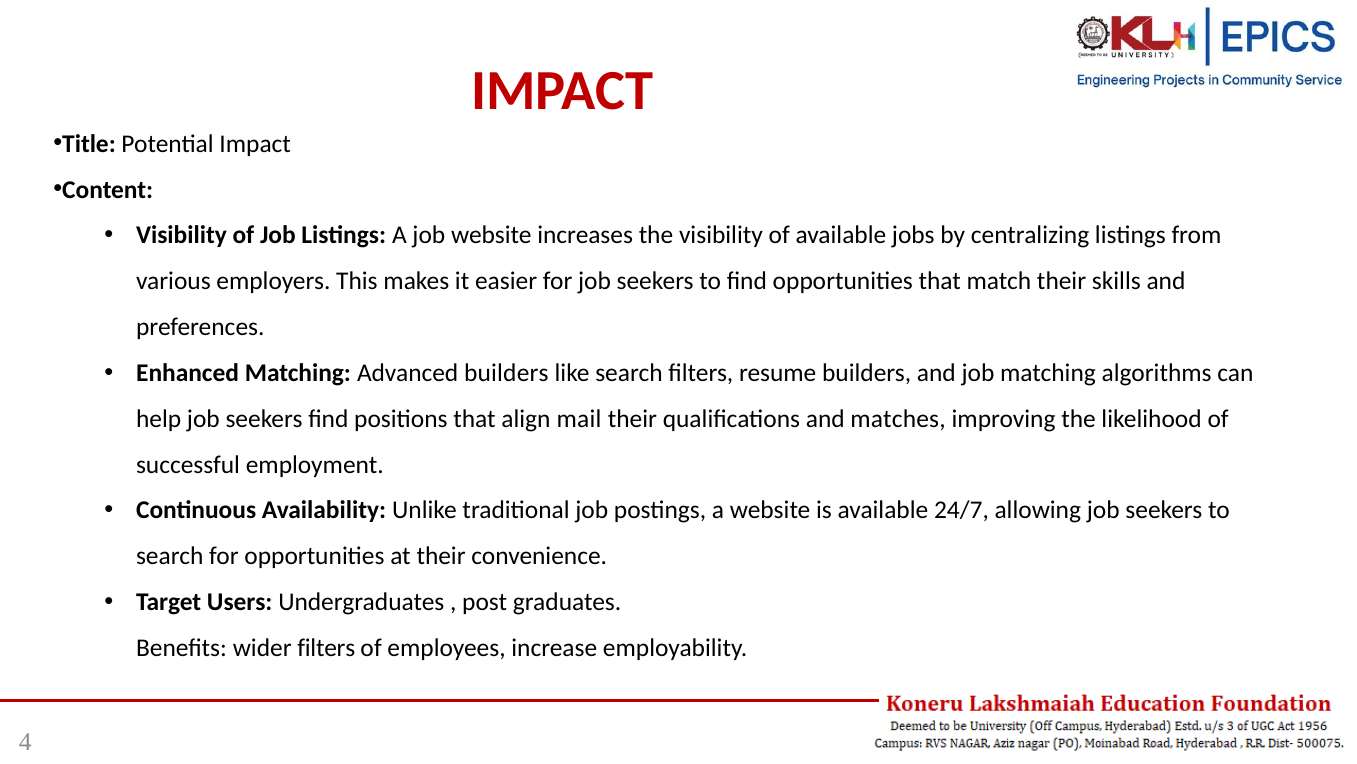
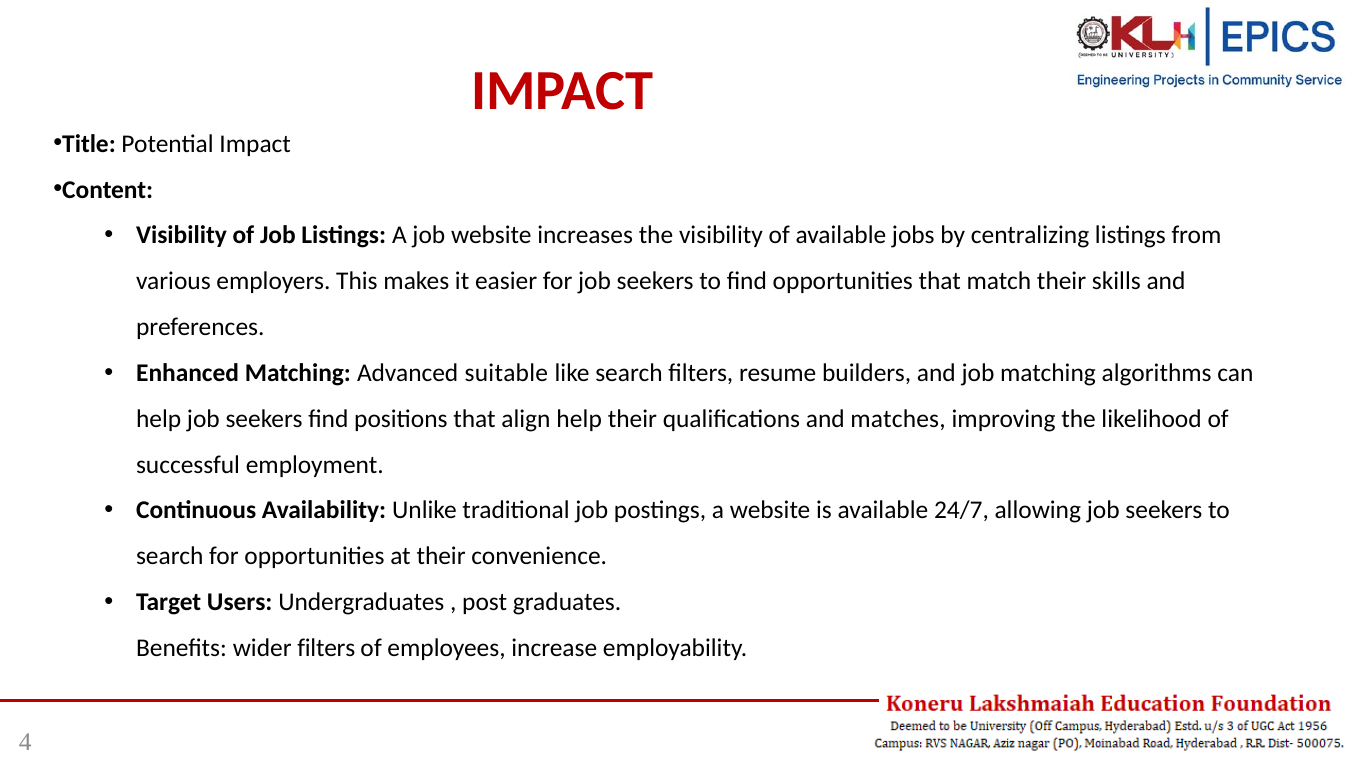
Advanced builders: builders -> suitable (506, 373)
align mail: mail -> help (579, 418)
